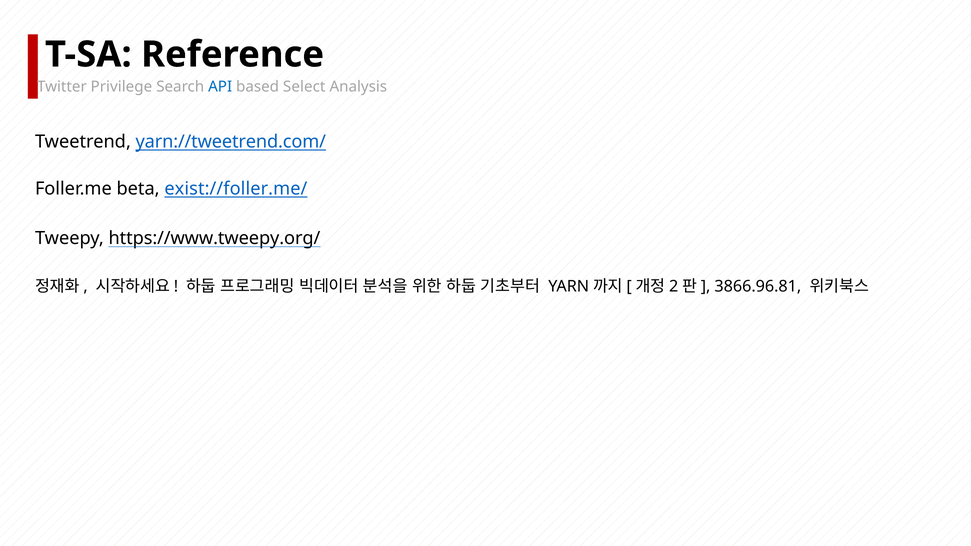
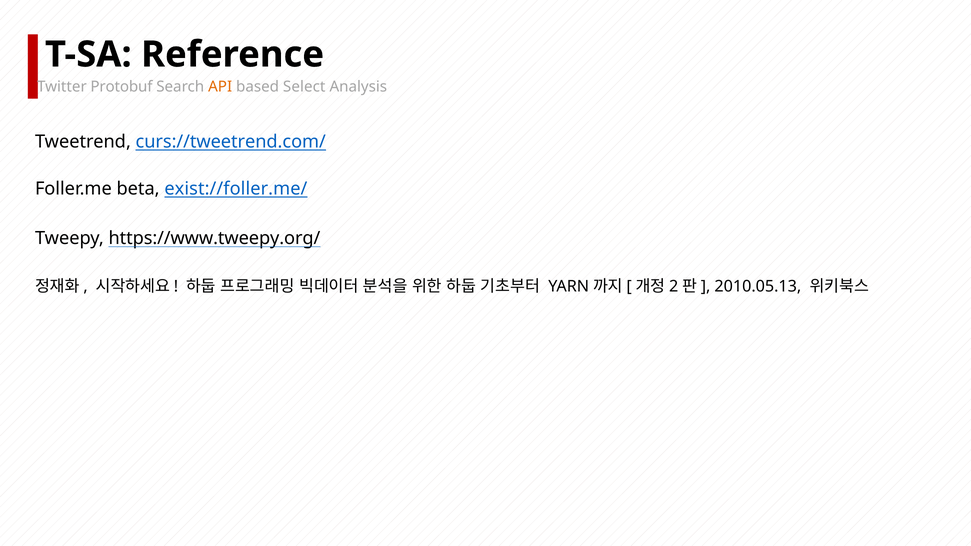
Privilege: Privilege -> Protobuf (122, 87)
API colour: blue -> orange (220, 87)
yarn://tweetrend.com/: yarn://tweetrend.com/ -> curs://tweetrend.com/ (231, 142)
3866.96.81: 3866.96.81 -> 2010.05.13 (758, 287)
